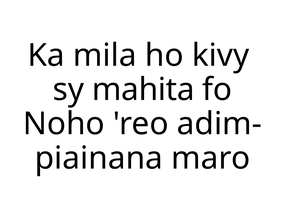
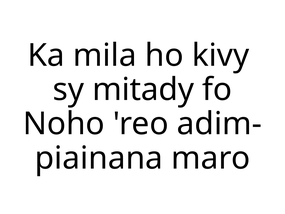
mahita: mahita -> mitady (143, 90)
